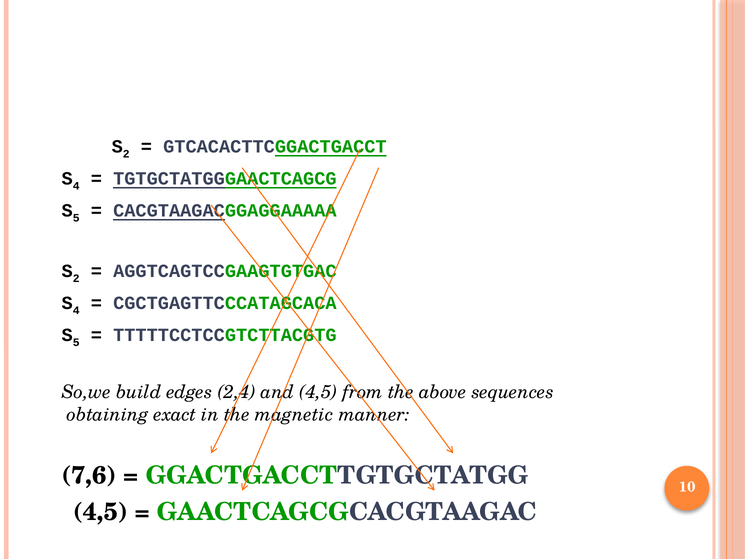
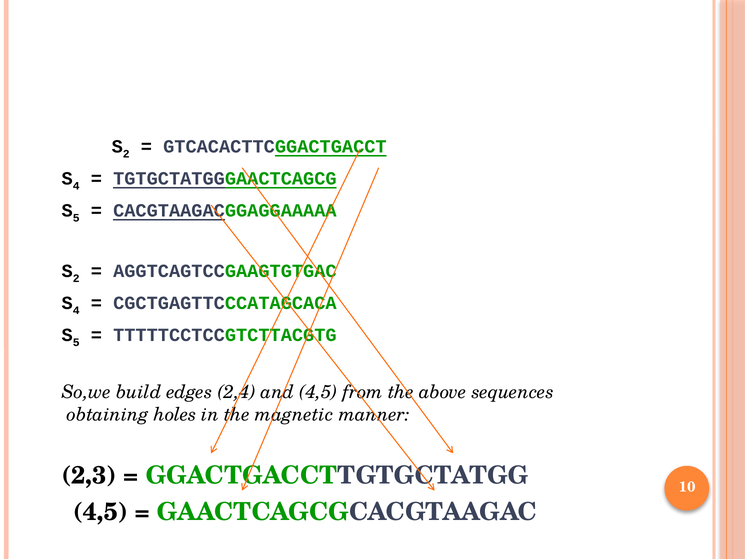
exact: exact -> holes (175, 414)
7,6: 7,6 -> 2,3 (89, 476)
